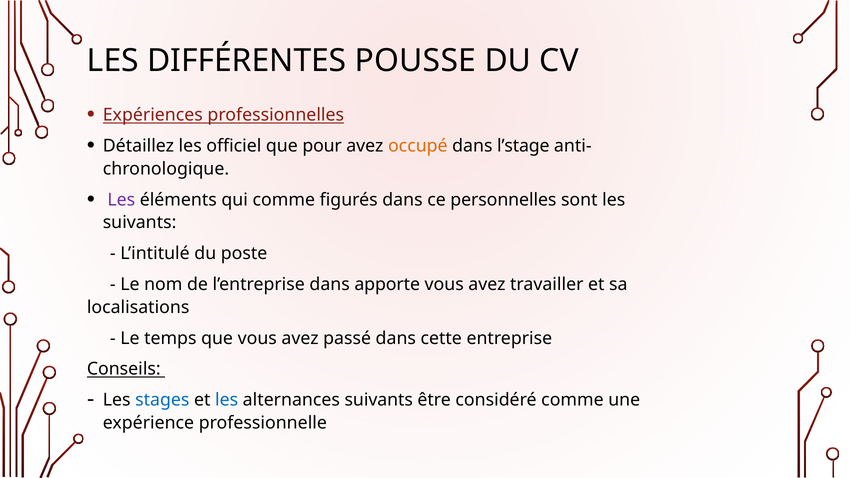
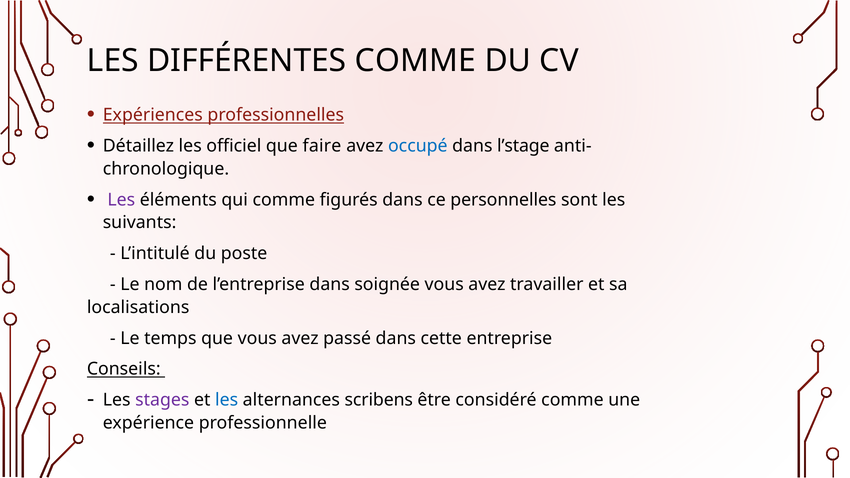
DIFFÉRENTES POUSSE: POUSSE -> COMME (415, 61)
pour: pour -> faire (322, 146)
occupé colour: orange -> blue (418, 146)
apporte: apporte -> soignée (387, 284)
stages colour: blue -> purple (162, 400)
alternances suivants: suivants -> scribens (379, 400)
